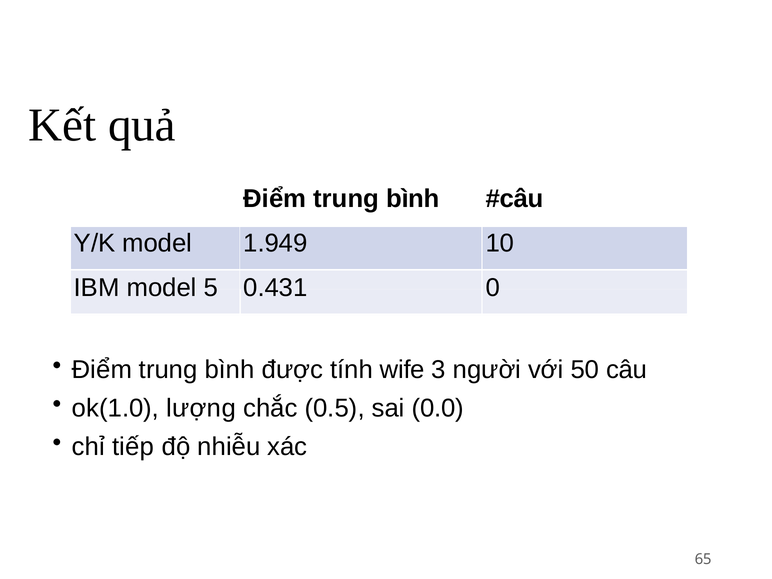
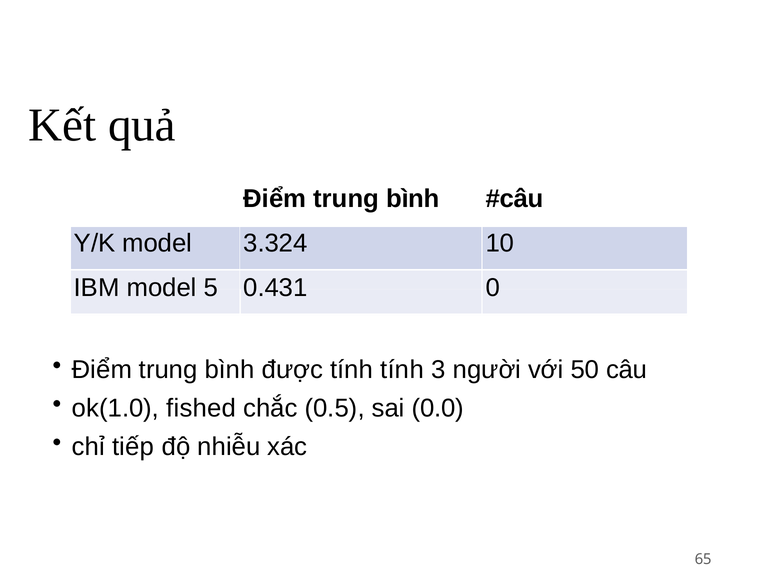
1.949: 1.949 -> 3.324 (275, 243)
tính wife: wife -> tính (402, 370)
lượng: lượng -> fished (201, 408)
